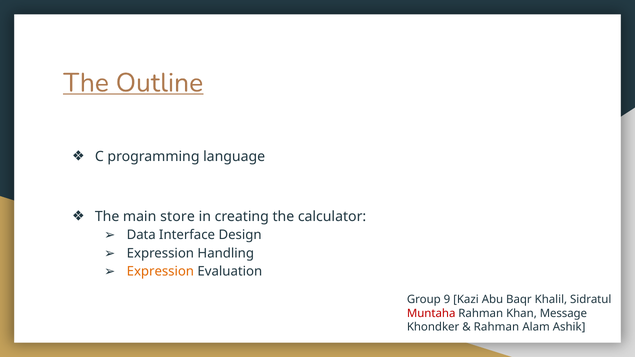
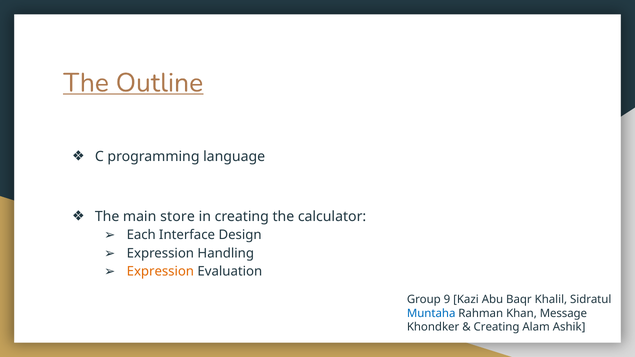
Data: Data -> Each (141, 235)
Muntaha colour: red -> blue (431, 314)
Rahman: Rahman -> Creating (497, 327)
